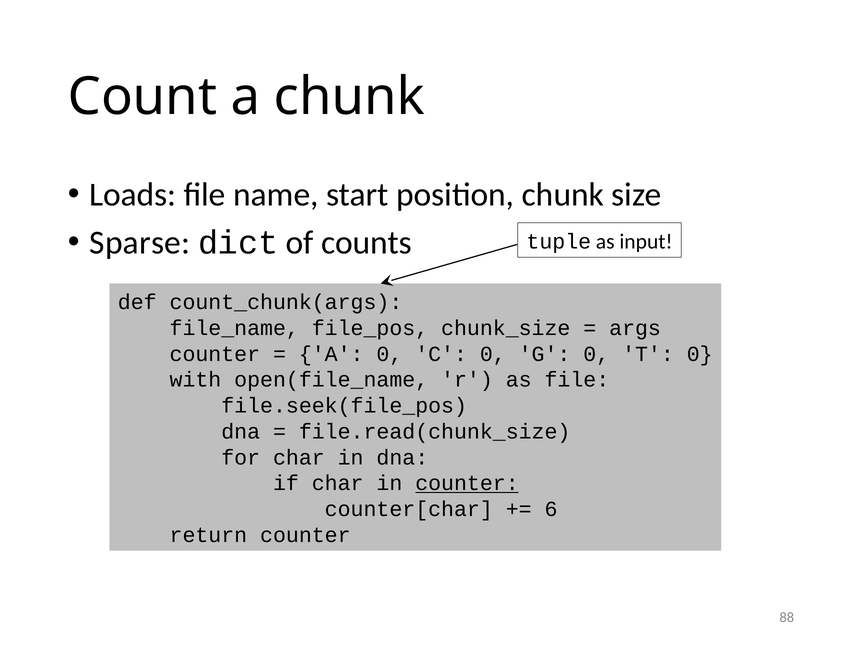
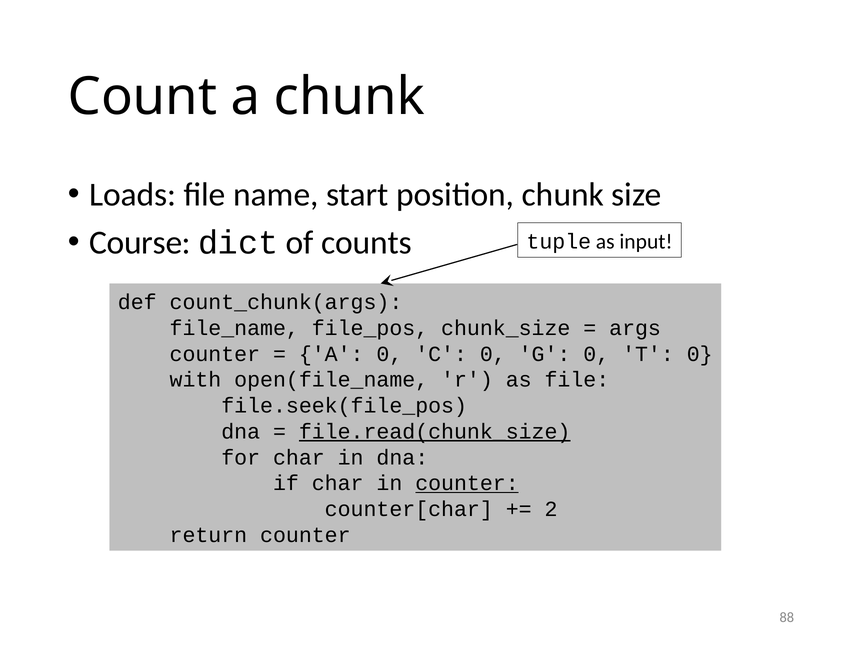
Sparse: Sparse -> Course (140, 243)
file.read(chunk_size underline: none -> present (435, 431)
6: 6 -> 2 (551, 509)
